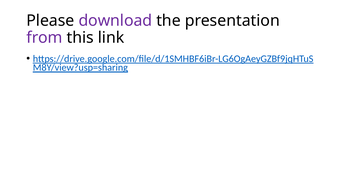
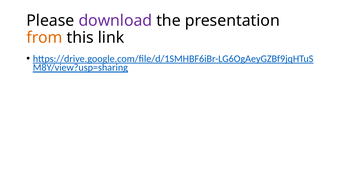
from colour: purple -> orange (44, 38)
